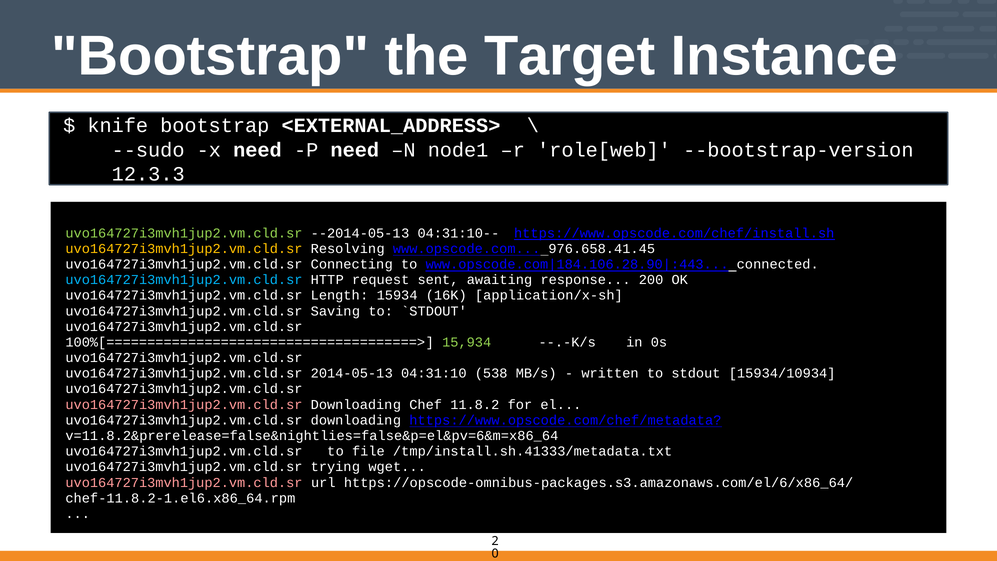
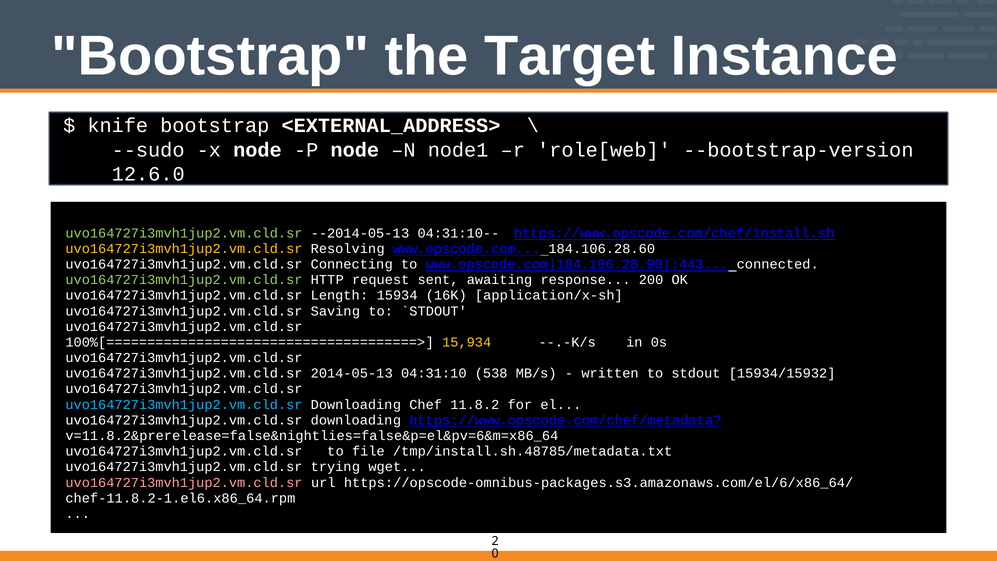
x need: need -> node (257, 150)
P need: need -> node (355, 150)
12.3.3: 12.3.3 -> 12.6.0 (148, 174)
976.658.41.45: 976.658.41.45 -> 184.106.28.60 (602, 249)
uvo164727i3mvh1jup2.vm.cld.sr colour: light blue -> light green (184, 280)
15,934 colour: light green -> yellow (467, 342)
15934/10934: 15934/10934 -> 15934/15932 (782, 373)
uvo164727i3mvh1jup2.vm.cld.sr colour: pink -> light blue (184, 404)
/tmp/install.sh.41333/metadata.txt: /tmp/install.sh.41333/metadata.txt -> /tmp/install.sh.48785/metadata.txt (533, 451)
